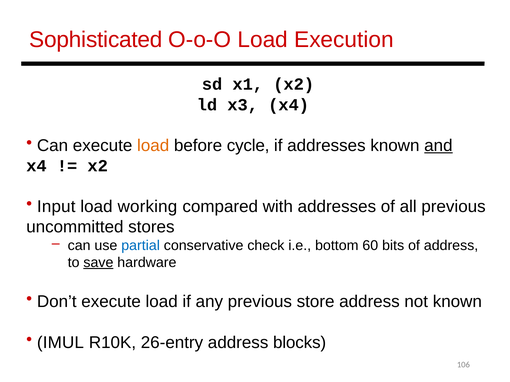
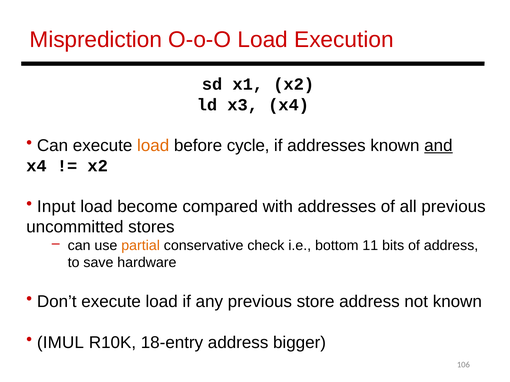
Sophisticated: Sophisticated -> Misprediction (96, 40)
working: working -> become (148, 207)
partial colour: blue -> orange (141, 246)
60: 60 -> 11 (370, 246)
save underline: present -> none (98, 263)
26-entry: 26-entry -> 18-entry (172, 343)
blocks: blocks -> bigger (300, 343)
